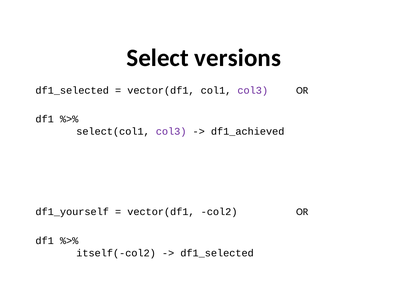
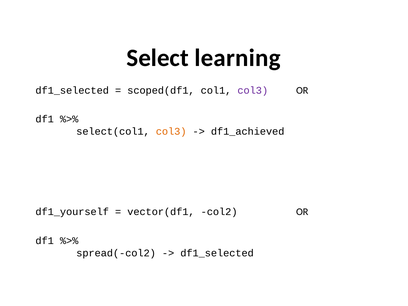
versions: versions -> learning (238, 58)
vector(df1: vector(df1 -> scoped(df1 (161, 90)
col3 colour: purple -> orange (171, 131)
itself(-col2: itself(-col2 -> spread(-col2 (116, 253)
